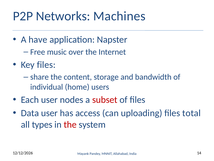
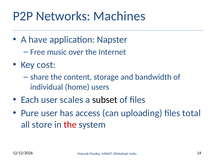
Key files: files -> cost (46, 65)
nodes: nodes -> scales (72, 99)
subset colour: red -> black (105, 99)
Data: Data -> Pure (30, 113)
types: types -> store (42, 124)
